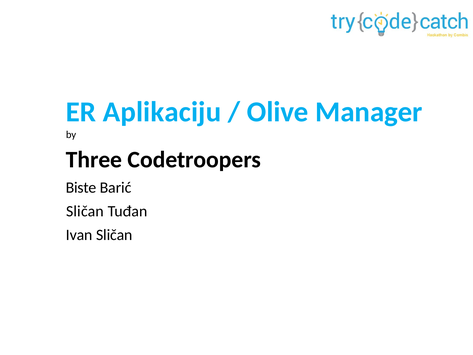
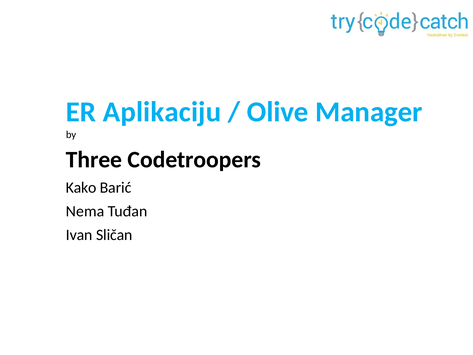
Biste: Biste -> Kako (81, 187)
Sličan: Sličan -> Nema (85, 211)
